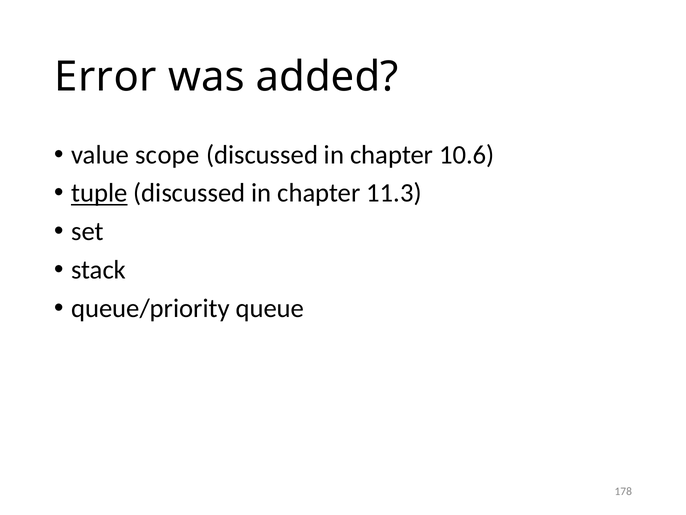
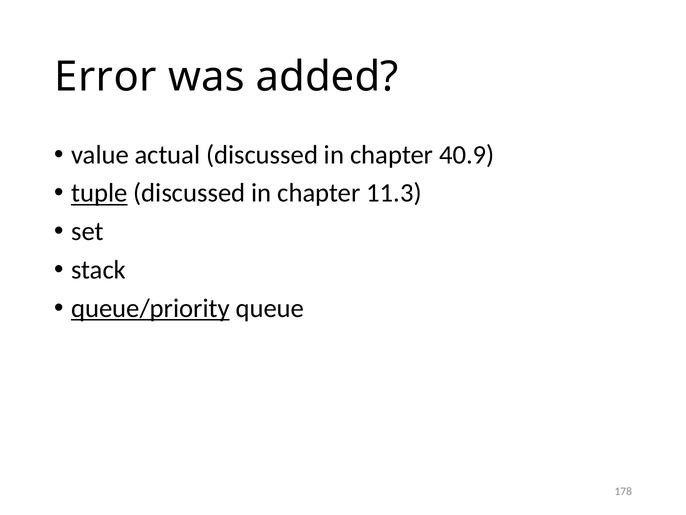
scope: scope -> actual (167, 155)
10.6: 10.6 -> 40.9 (467, 155)
queue/priority underline: none -> present (150, 308)
